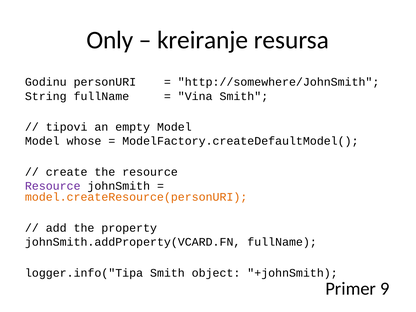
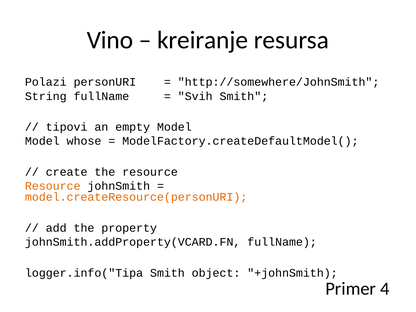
Only: Only -> Vino (110, 40)
Godinu: Godinu -> Polazi (46, 82)
Vina: Vina -> Svih (195, 96)
Resource colour: purple -> orange (53, 186)
9: 9 -> 4 (385, 289)
